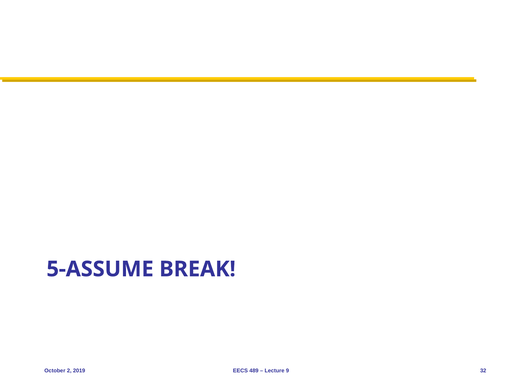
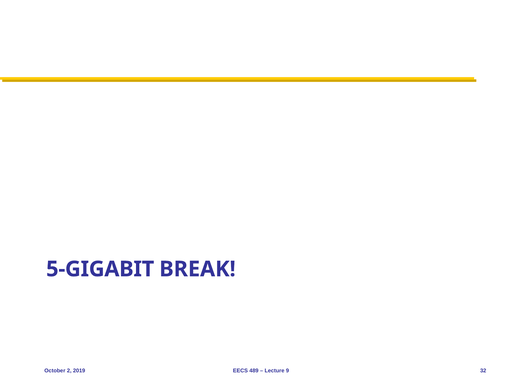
5-ASSUME: 5-ASSUME -> 5-GIGABIT (100, 269)
